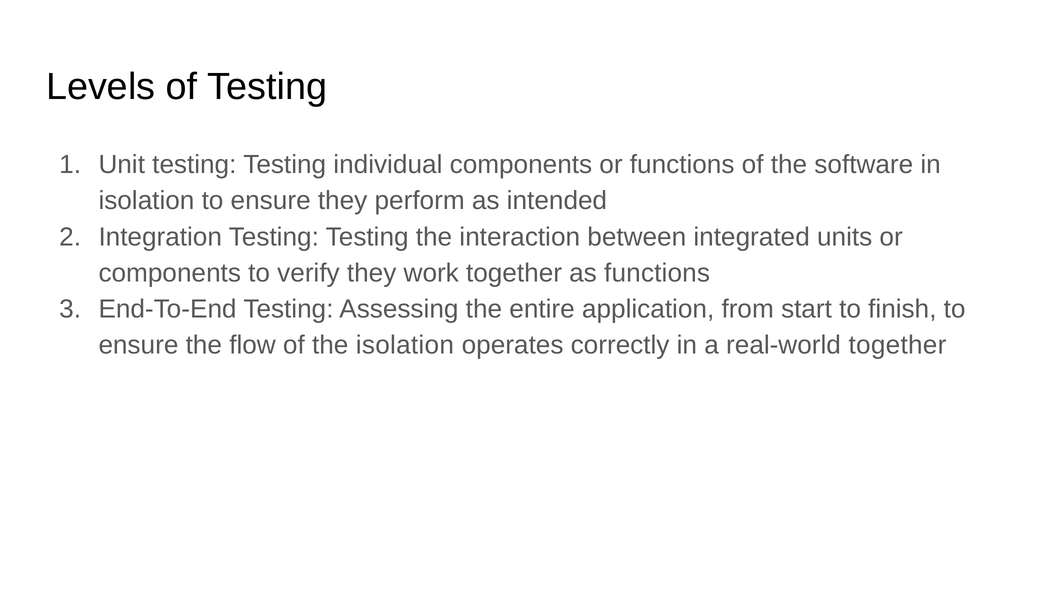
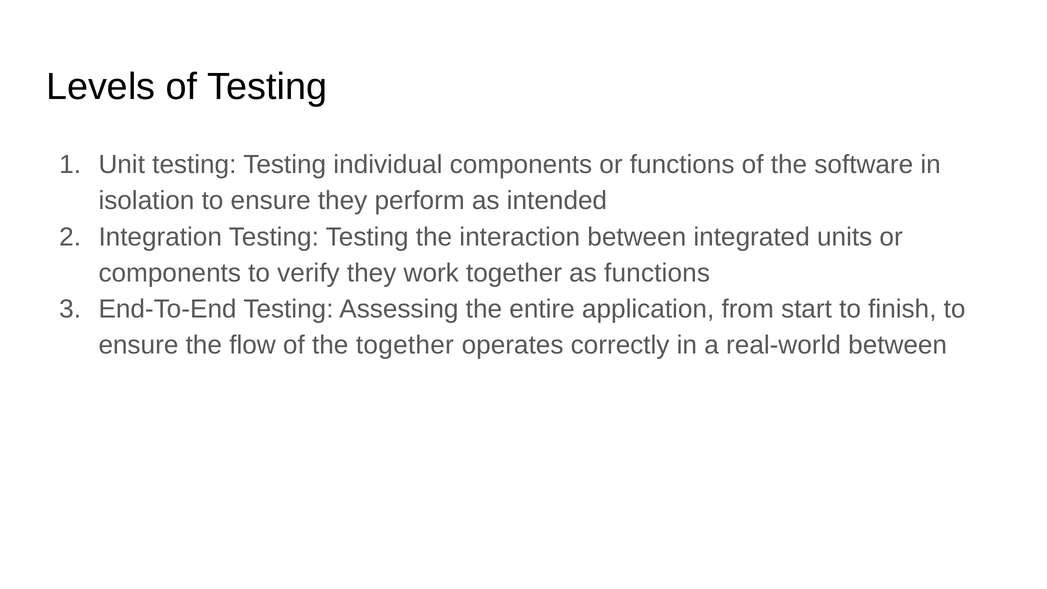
the isolation: isolation -> together (405, 345)
real-world together: together -> between (898, 345)
